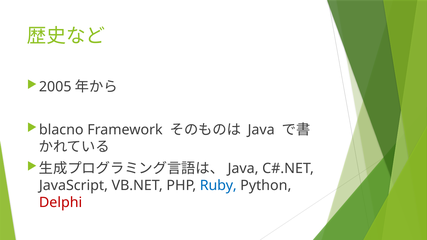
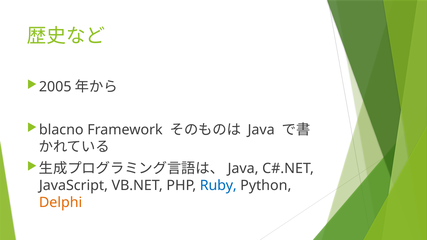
Delphi colour: red -> orange (61, 203)
